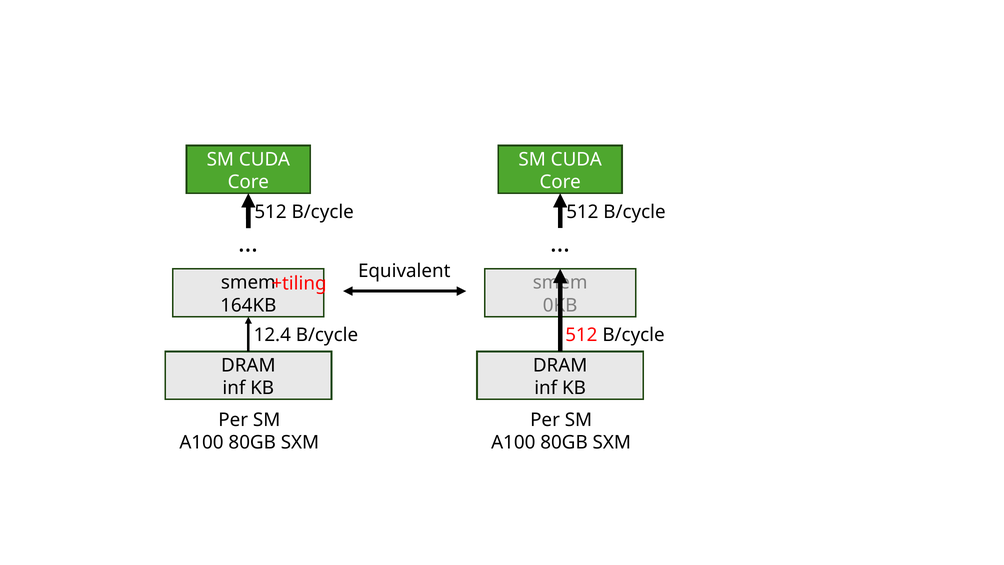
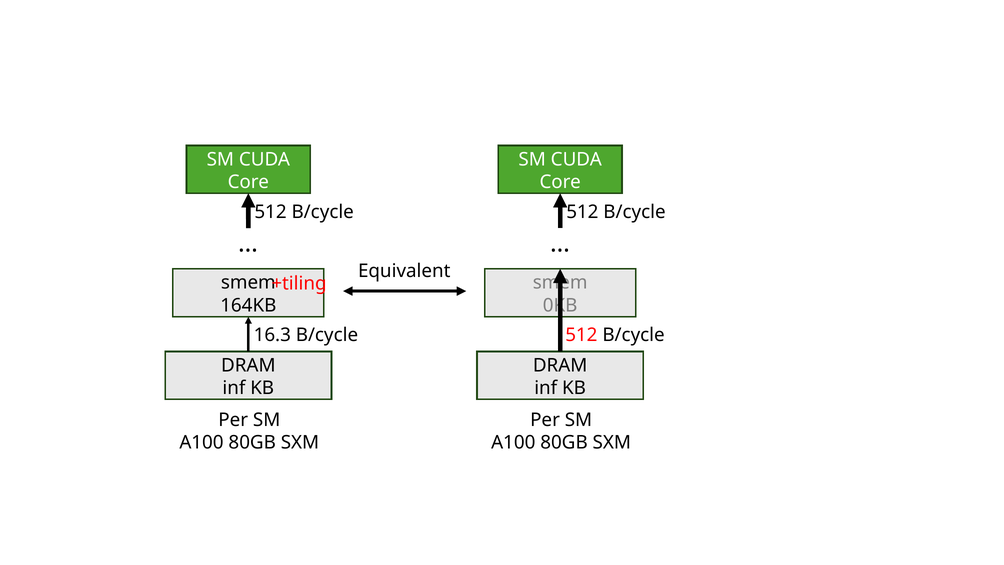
12.4: 12.4 -> 16.3 (272, 335)
